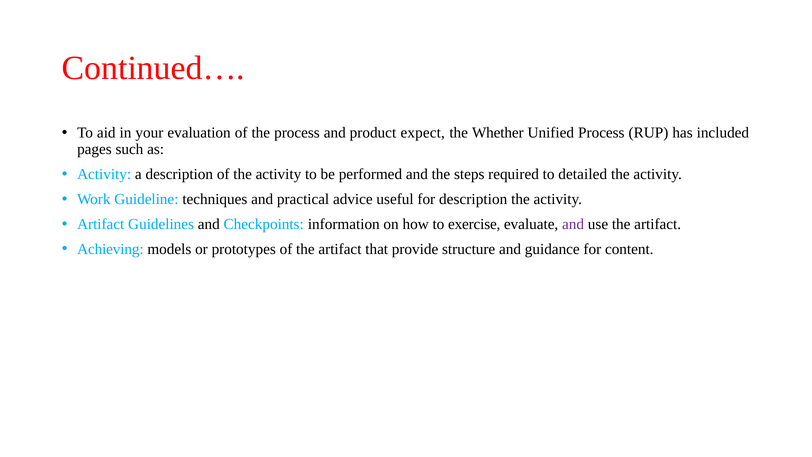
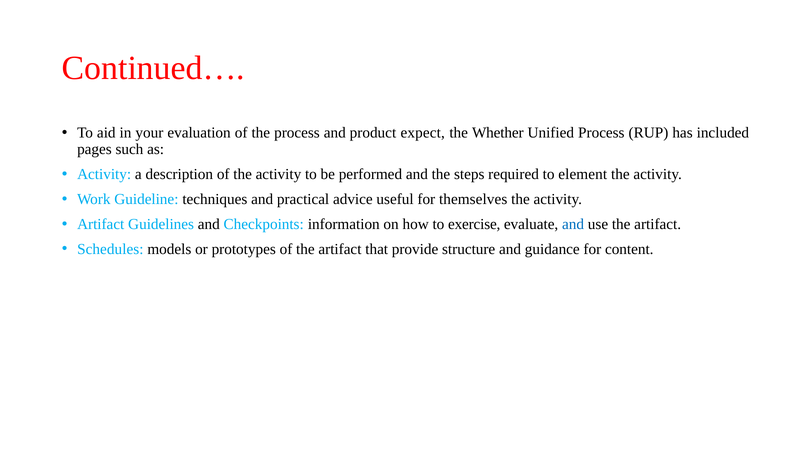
detailed: detailed -> element (583, 174)
for description: description -> themselves (473, 199)
and colour: purple -> blue (573, 224)
Achieving: Achieving -> Schedules (110, 249)
